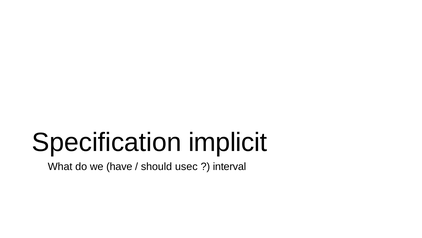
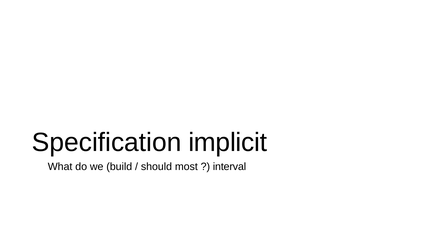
have: have -> build (119, 166)
usec: usec -> most (186, 166)
